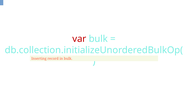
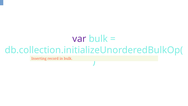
var colour: red -> purple (79, 39)
